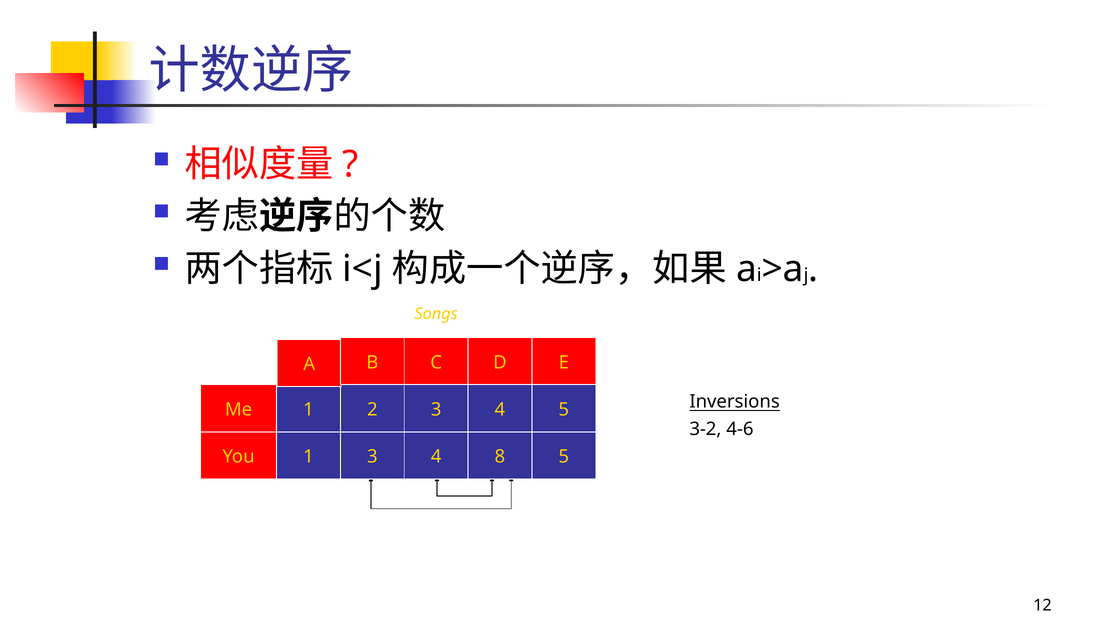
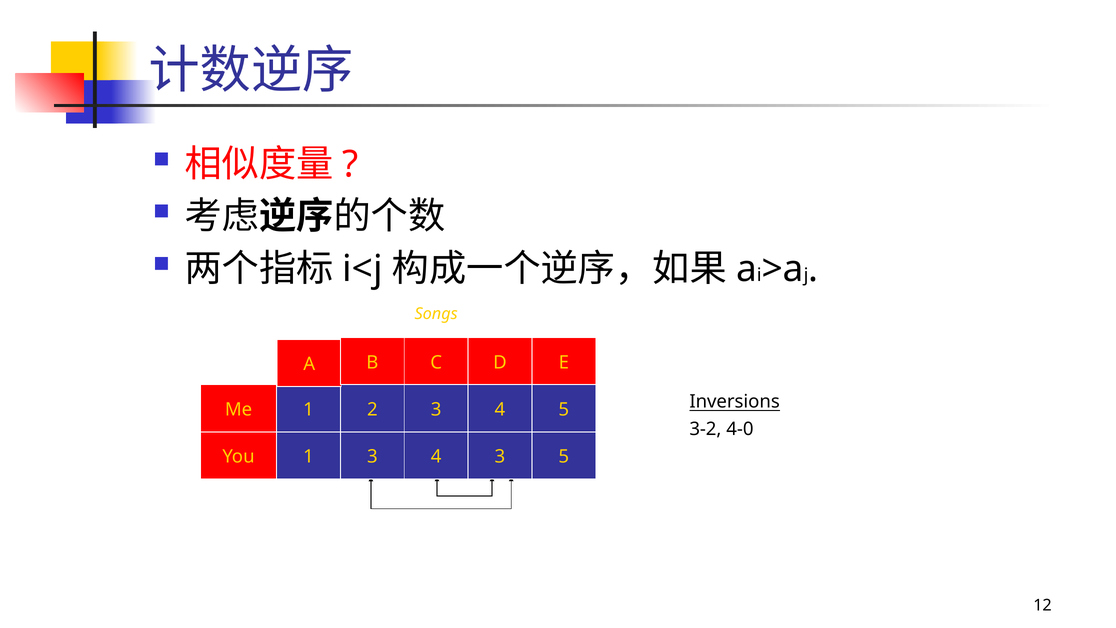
4-6: 4-6 -> 4-0 (740, 429)
3 8: 8 -> 3 (500, 457)
